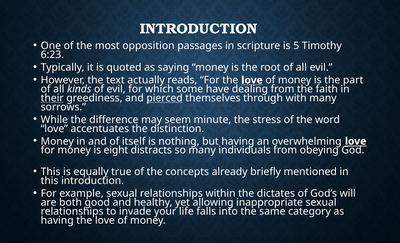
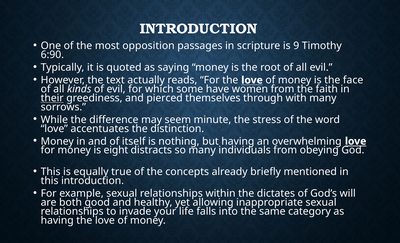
5: 5 -> 9 (296, 46)
6:23: 6:23 -> 6:90 (52, 55)
part: part -> face (353, 80)
dealing: dealing -> women (250, 89)
pierced underline: present -> none (165, 98)
